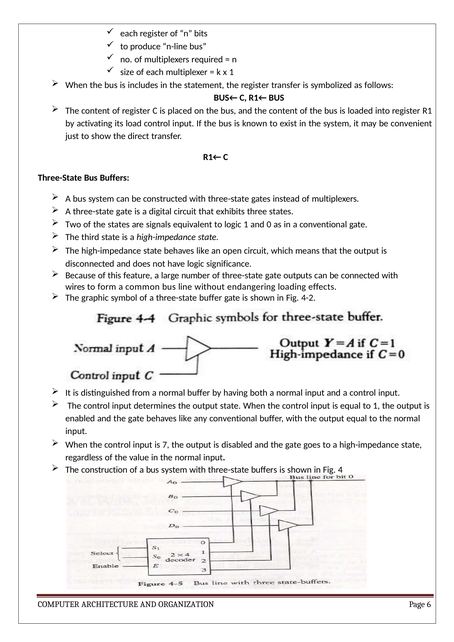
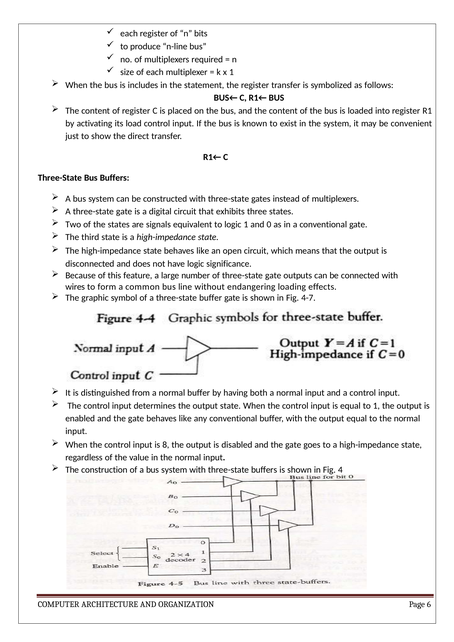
4-2: 4-2 -> 4-7 (308, 298)
7: 7 -> 8 (166, 445)
